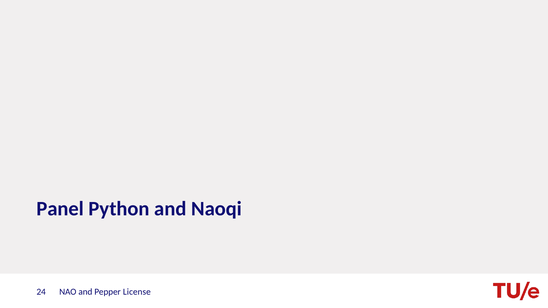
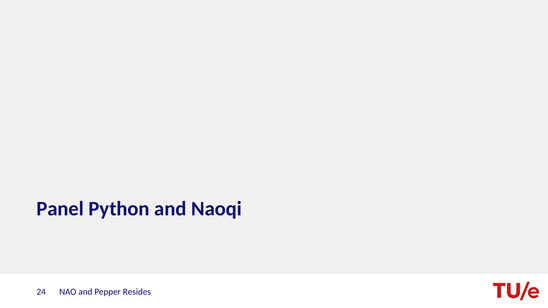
License: License -> Resides (137, 292)
